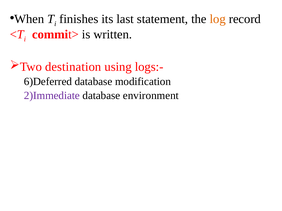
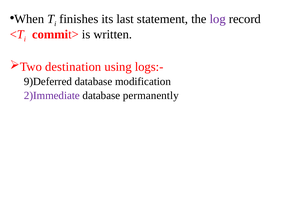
log colour: orange -> purple (218, 19)
6)Deferred: 6)Deferred -> 9)Deferred (48, 82)
environment: environment -> permanently (151, 96)
